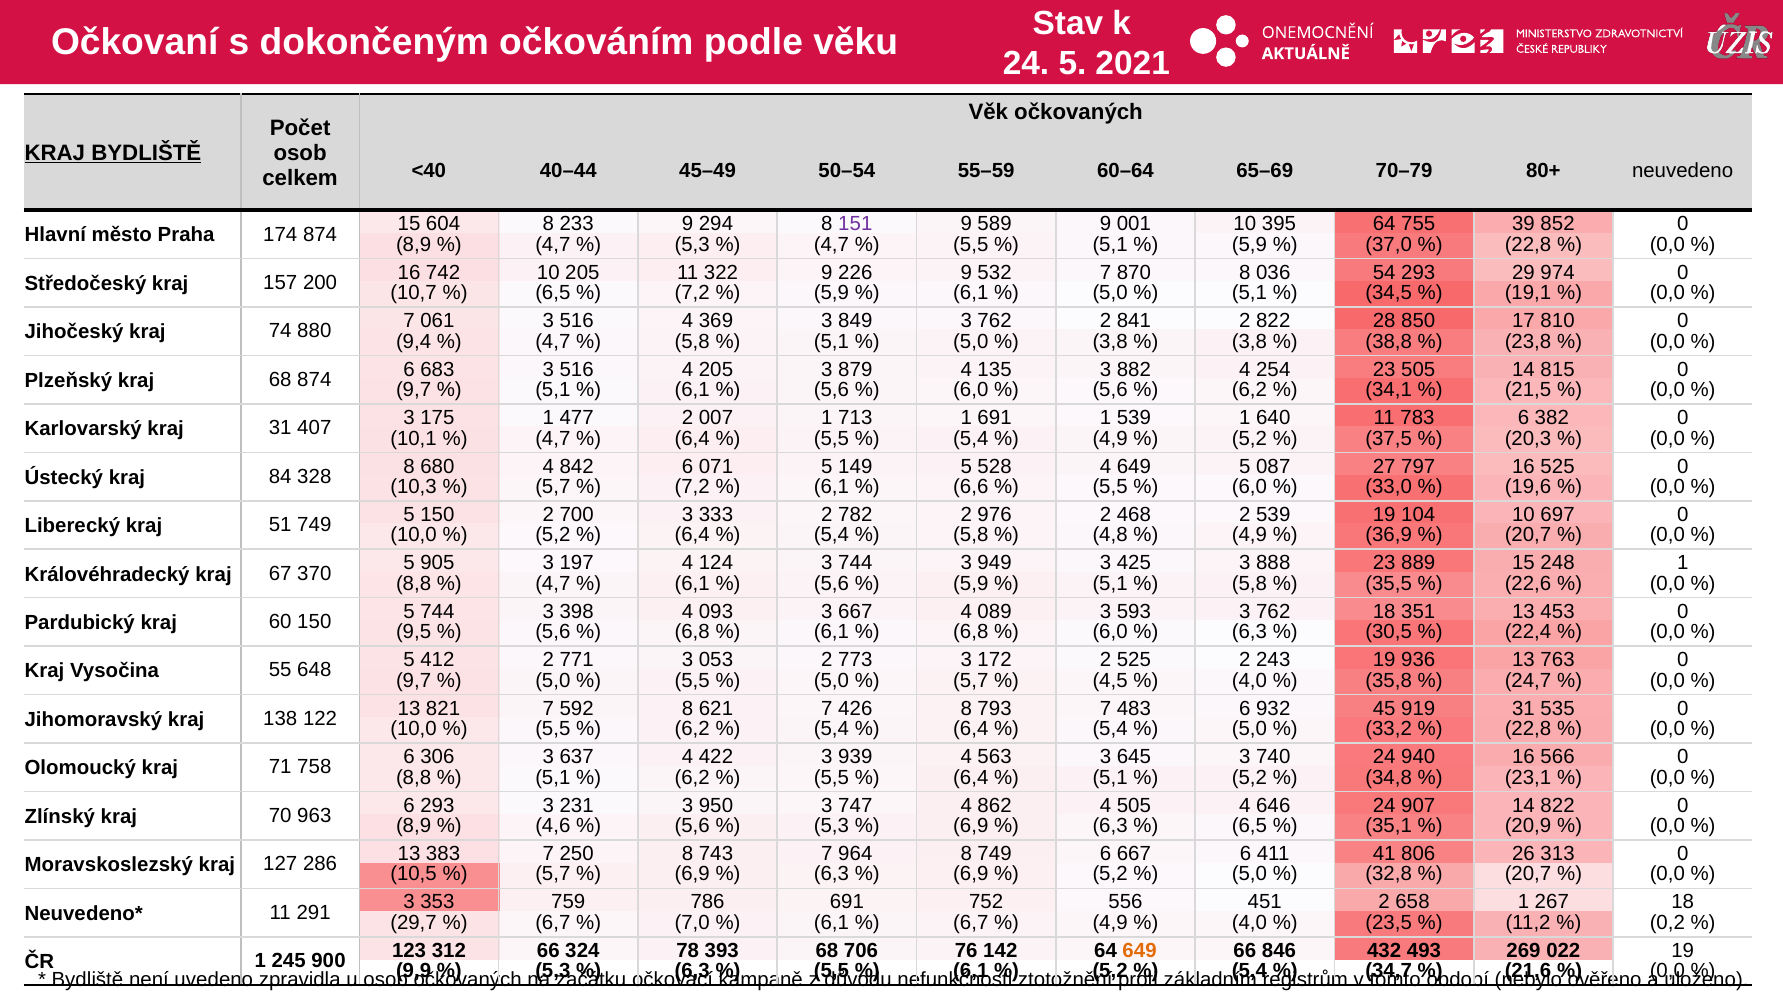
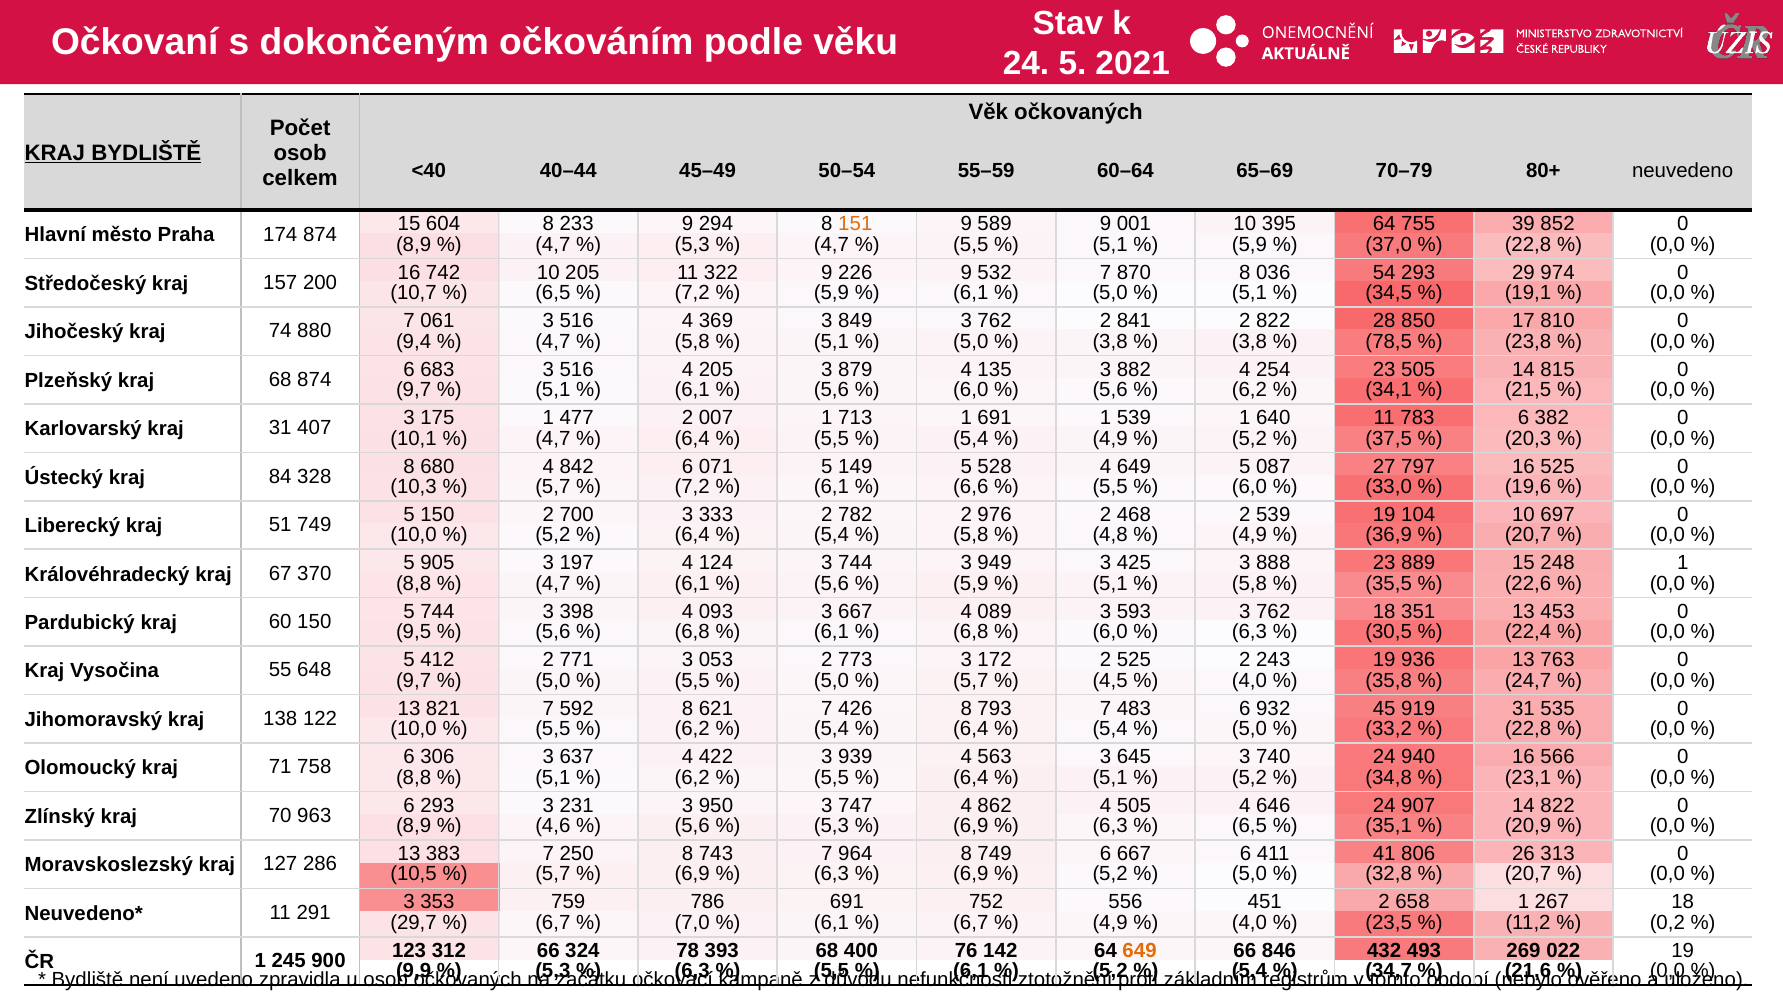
151 colour: purple -> orange (855, 224)
38,8: 38,8 -> 78,5 (1389, 341)
706: 706 -> 400 (861, 951)
